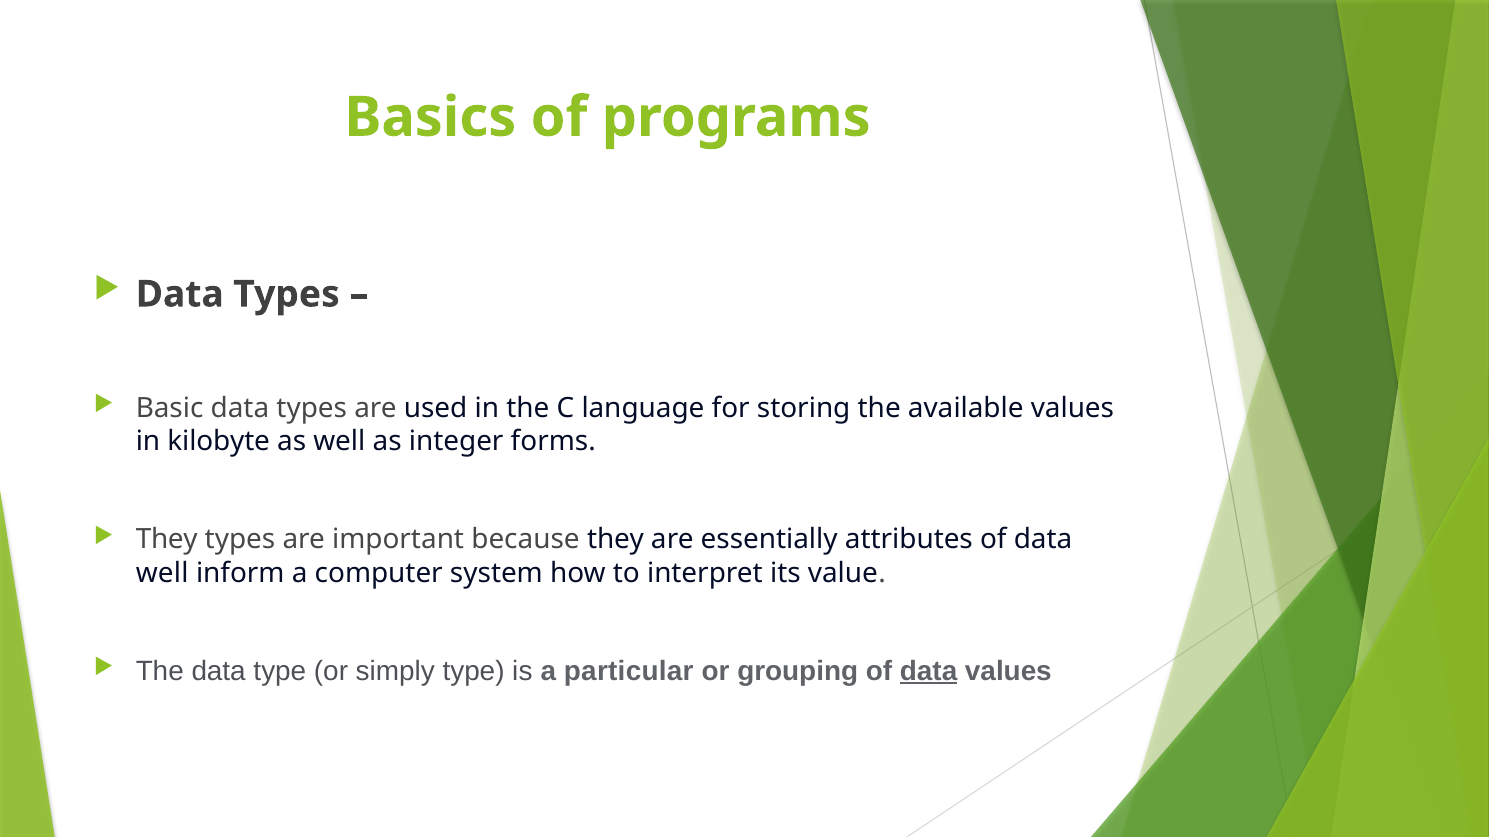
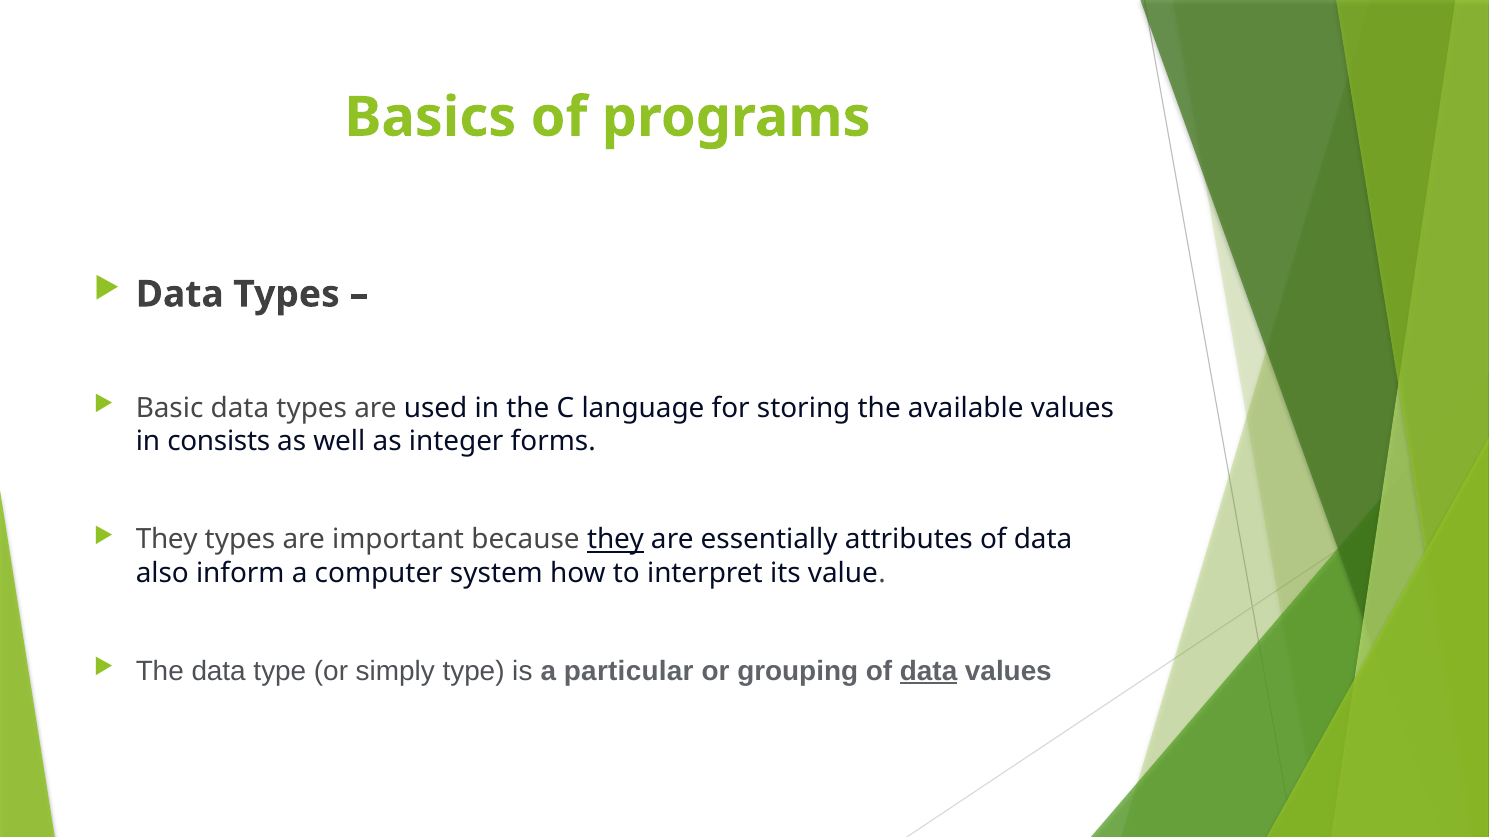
kilobyte: kilobyte -> consists (219, 442)
they underline: none -> present (616, 540)
well: well -> also (162, 574)
